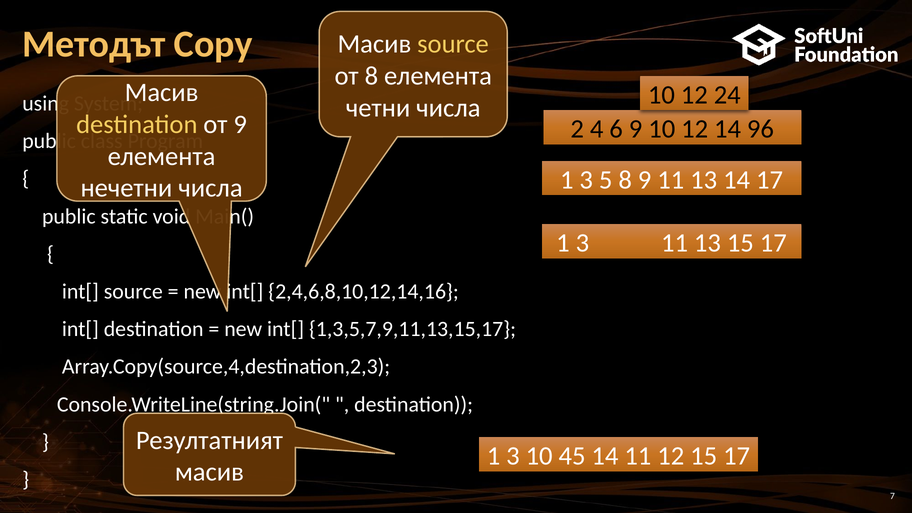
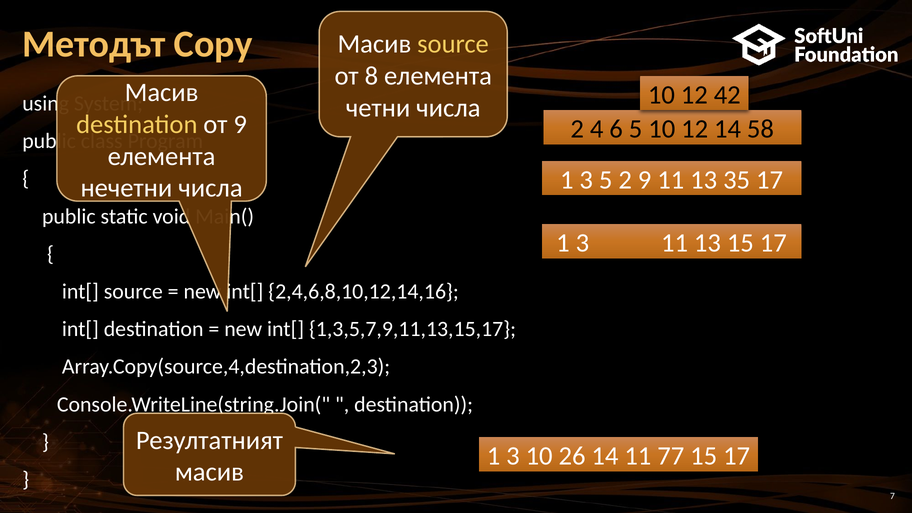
24: 24 -> 42 (727, 95)
6 9: 9 -> 5 (636, 129)
96: 96 -> 58 (760, 129)
5 8: 8 -> 2 (625, 180)
13 14: 14 -> 35 (737, 180)
45: 45 -> 26 (572, 456)
11 12: 12 -> 77 (671, 456)
